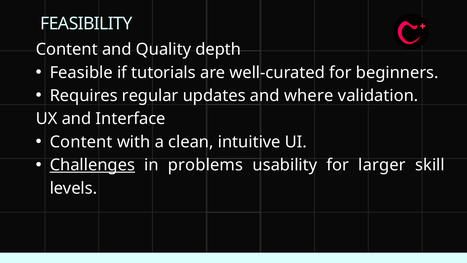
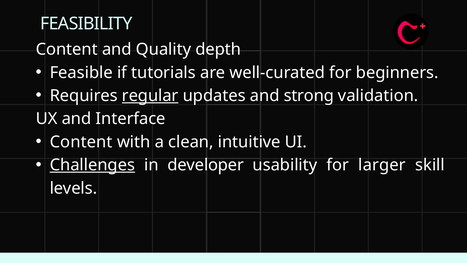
regular underline: none -> present (150, 96)
where: where -> strong (309, 96)
problems: problems -> developer (206, 165)
